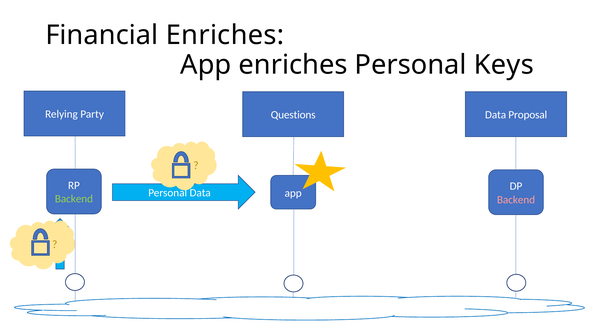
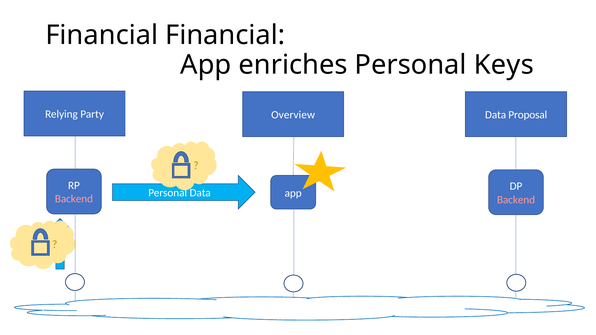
Financial Enriches: Enriches -> Financial (225, 35)
Questions: Questions -> Overview (293, 115)
Backend colour: light green -> pink (74, 199)
